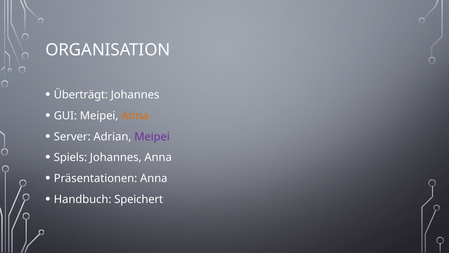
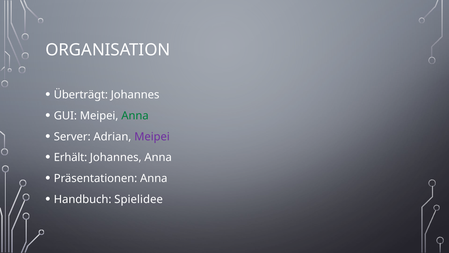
Anna colour: orange -> green (135, 116)
Spiels: Spiels -> Erhält (70, 157)
Speichert: Speichert -> Spielidee (139, 199)
